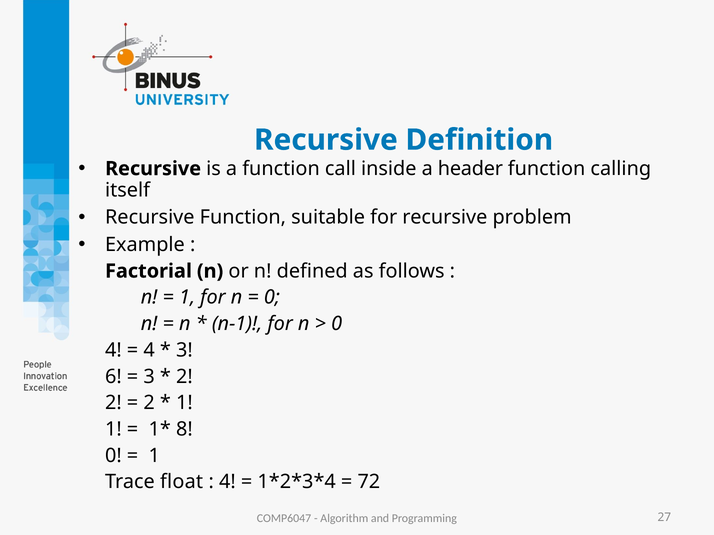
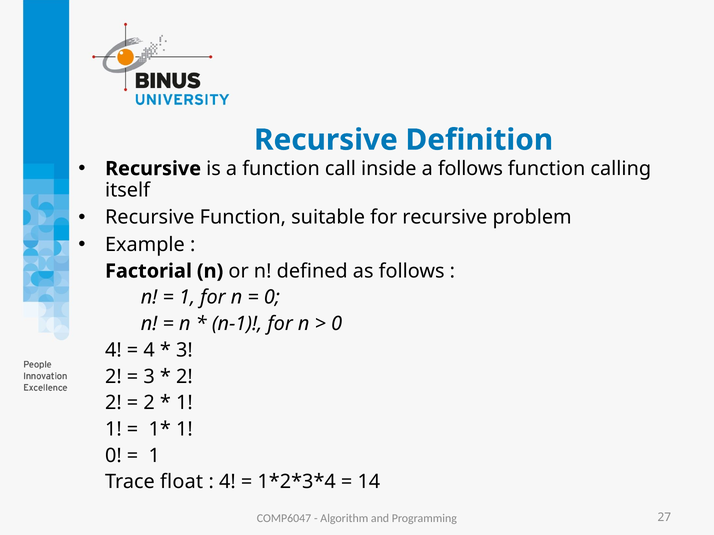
a header: header -> follows (470, 169)
6: 6 -> 2 (113, 377)
8: 8 -> 1 (184, 430)
72: 72 -> 14 (369, 482)
